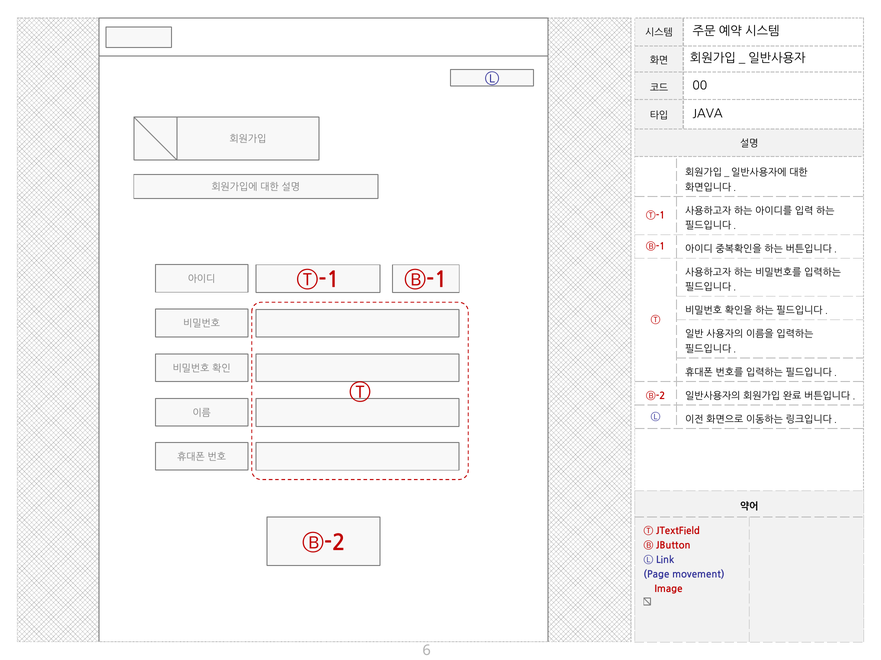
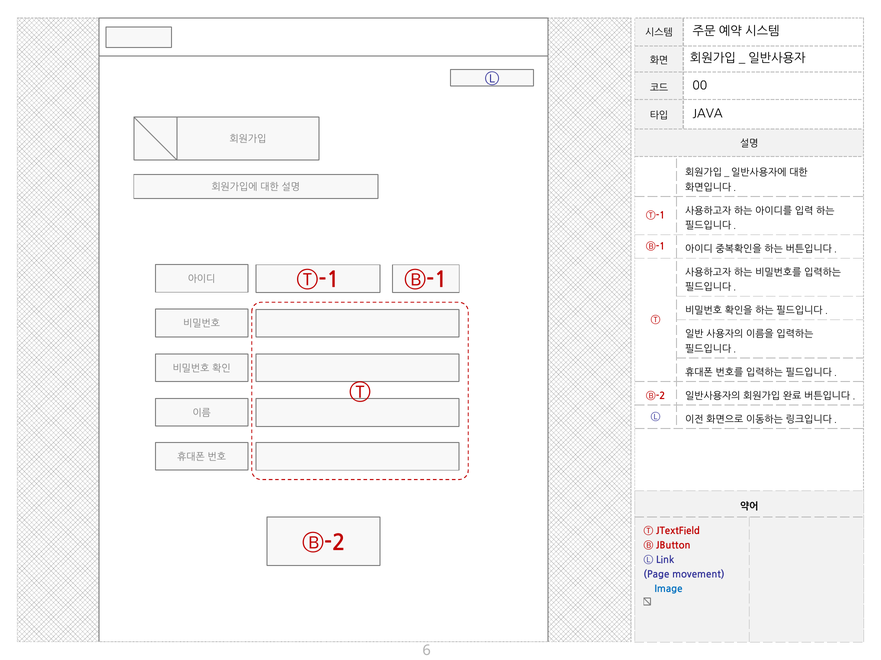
Image colour: red -> blue (669, 590)
